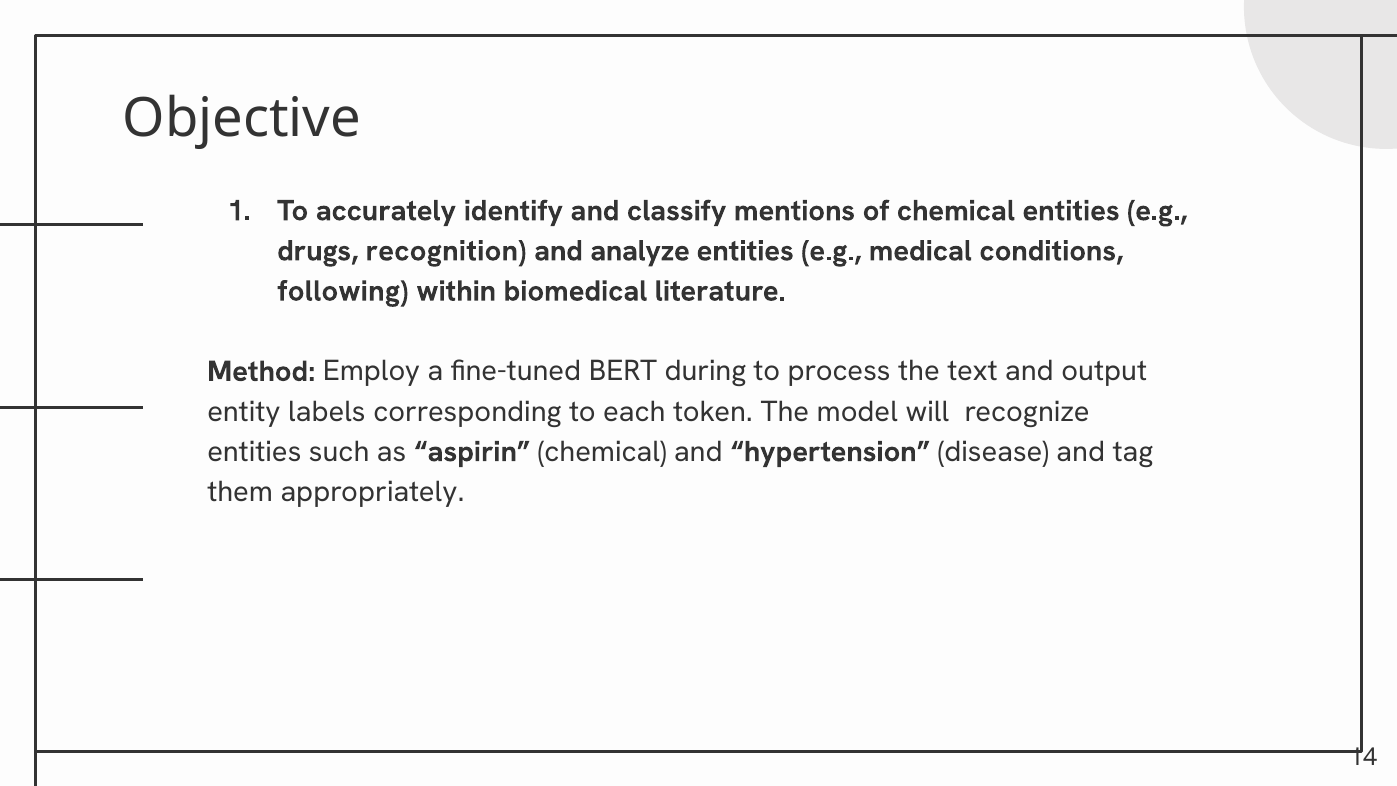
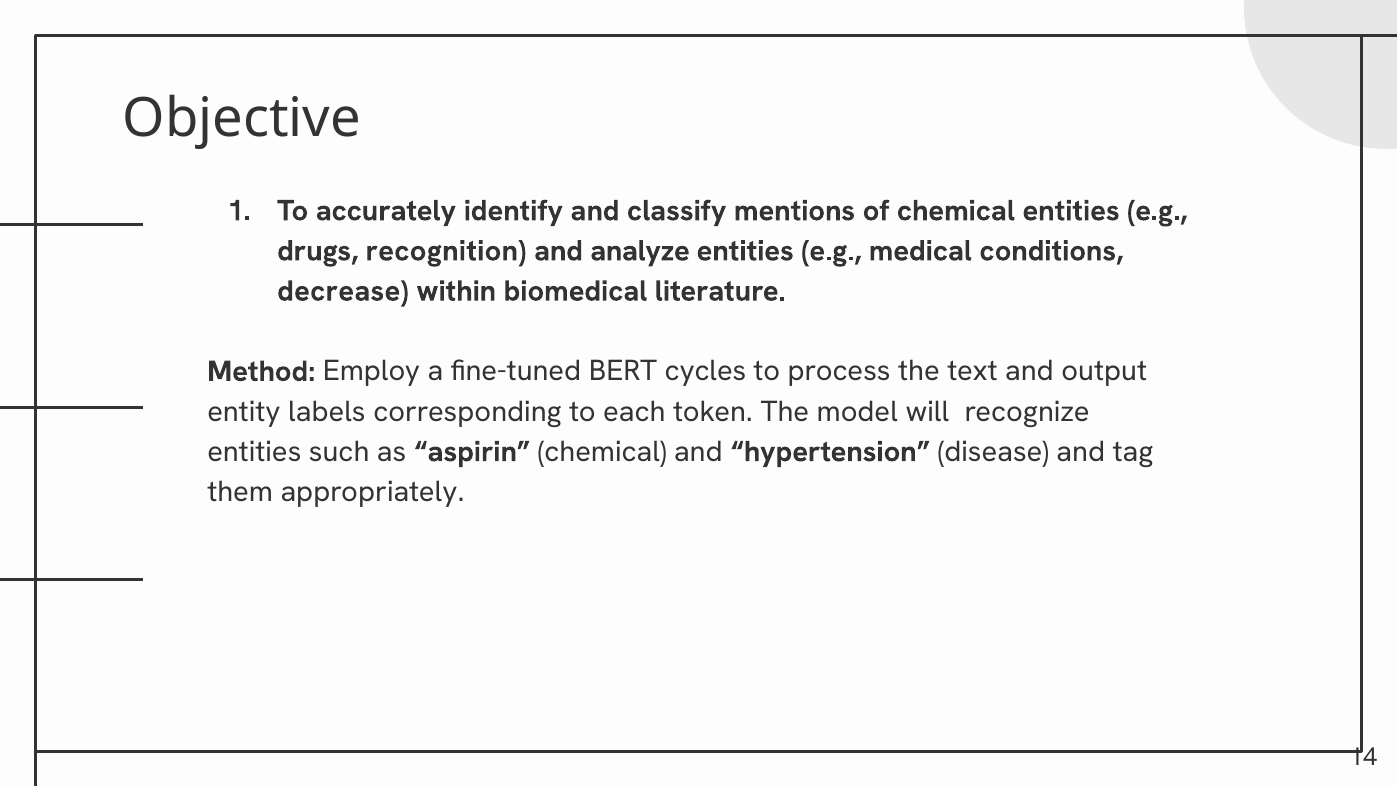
following: following -> decrease (343, 291)
during: during -> cycles (705, 371)
